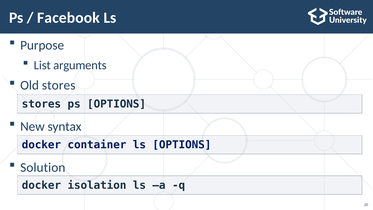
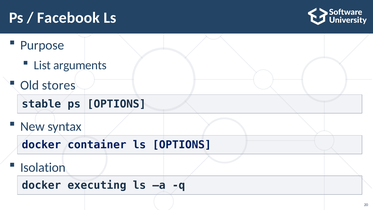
stores: stores -> stable (41, 104)
Solution: Solution -> Isolation (43, 167)
isolation: isolation -> executing (97, 185)
